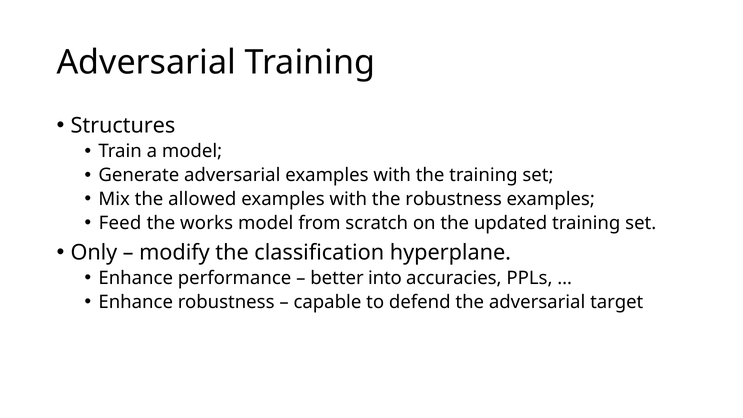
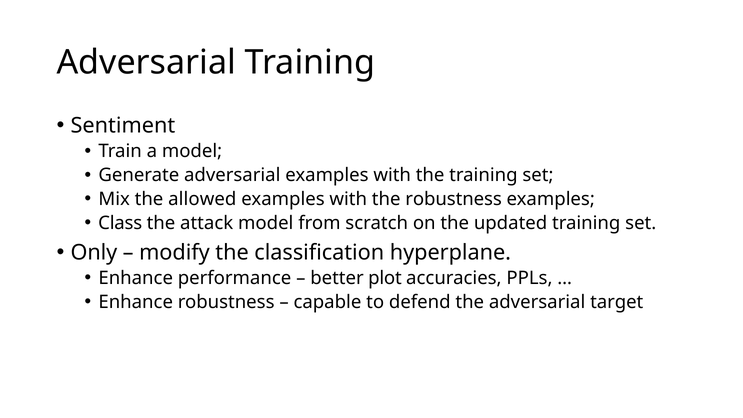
Structures: Structures -> Sentiment (123, 126)
Feed: Feed -> Class (120, 223)
works: works -> attack (207, 223)
into: into -> plot (385, 278)
